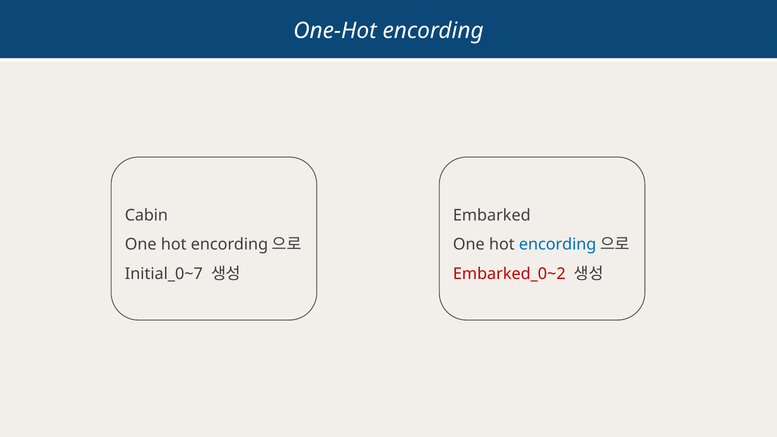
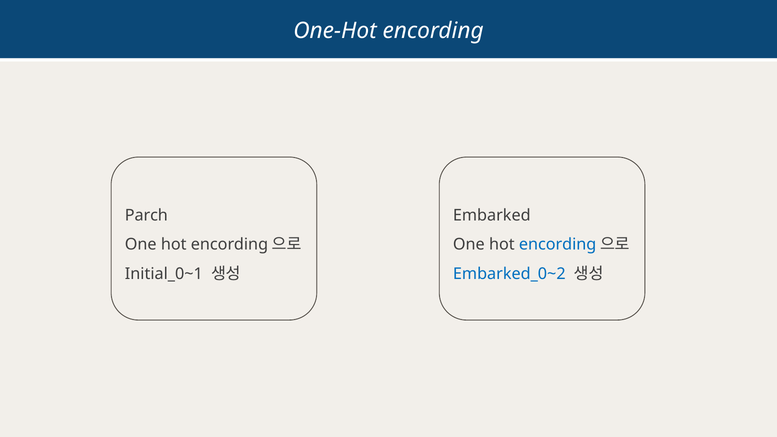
Cabin: Cabin -> Parch (146, 215)
Initial_0~7: Initial_0~7 -> Initial_0~1 (164, 274)
Embarked_0~2 colour: red -> blue (509, 274)
